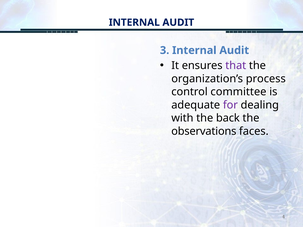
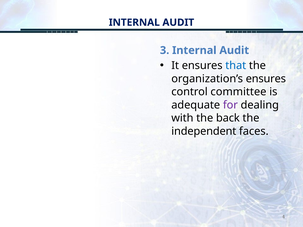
that colour: purple -> blue (236, 66)
organization’s process: process -> ensures (266, 79)
observations: observations -> independent (204, 131)
